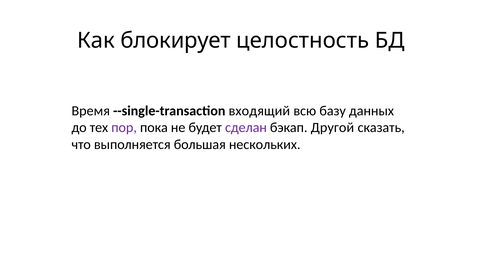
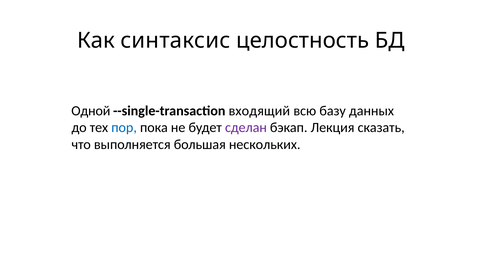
блокирует: блокирует -> синтаксис (175, 40)
Время: Время -> Одной (91, 111)
пор colour: purple -> blue (124, 128)
Другой: Другой -> Лекция (333, 128)
